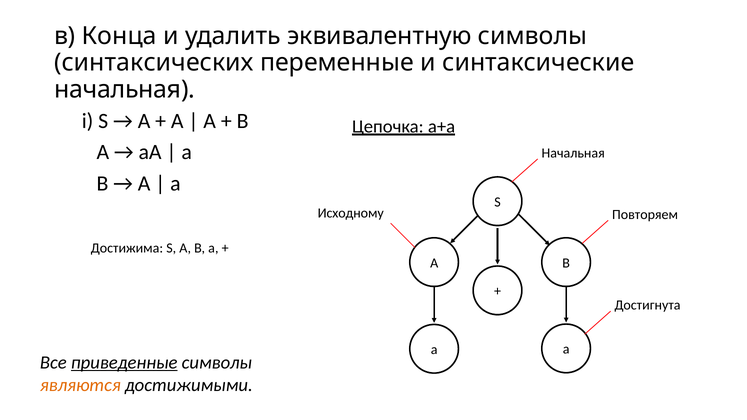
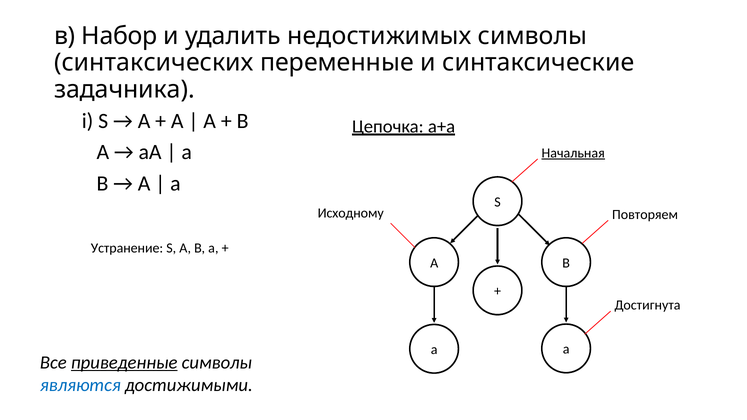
Конца: Конца -> Набор (119, 36)
эквивалентную: эквивалентную -> недостижимых (379, 36)
начальная: начальная -> задачника (124, 90)
Начальная underline: none -> present (573, 153)
Достижима: Достижима -> Устранение (127, 248)
являются colour: orange -> blue (80, 385)
